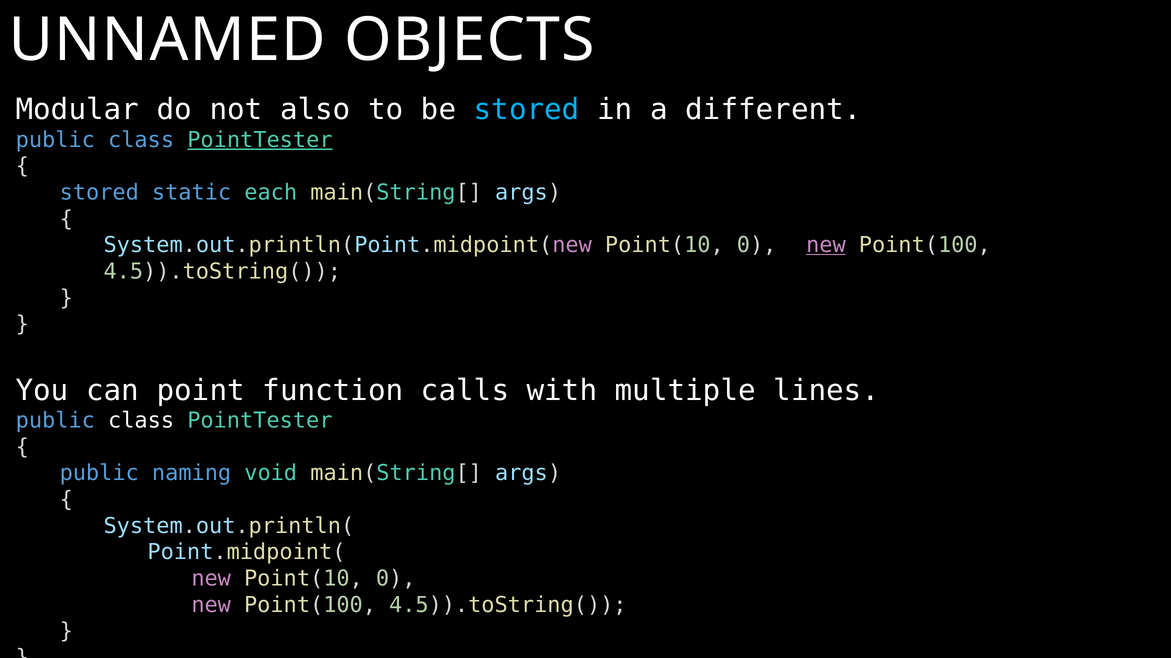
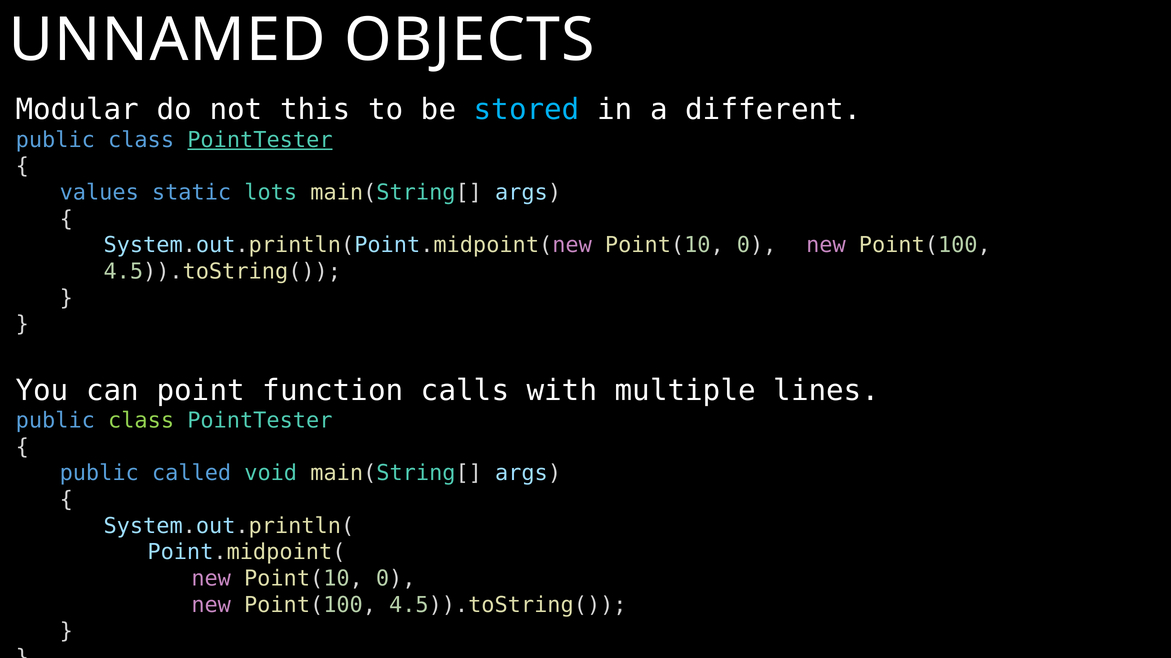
also: also -> this (315, 110)
stored: stored -> values (99, 193)
each: each -> lots (271, 193)
new underline: present -> none (826, 245)
class colour: white -> light green (141, 421)
naming: naming -> called (192, 474)
